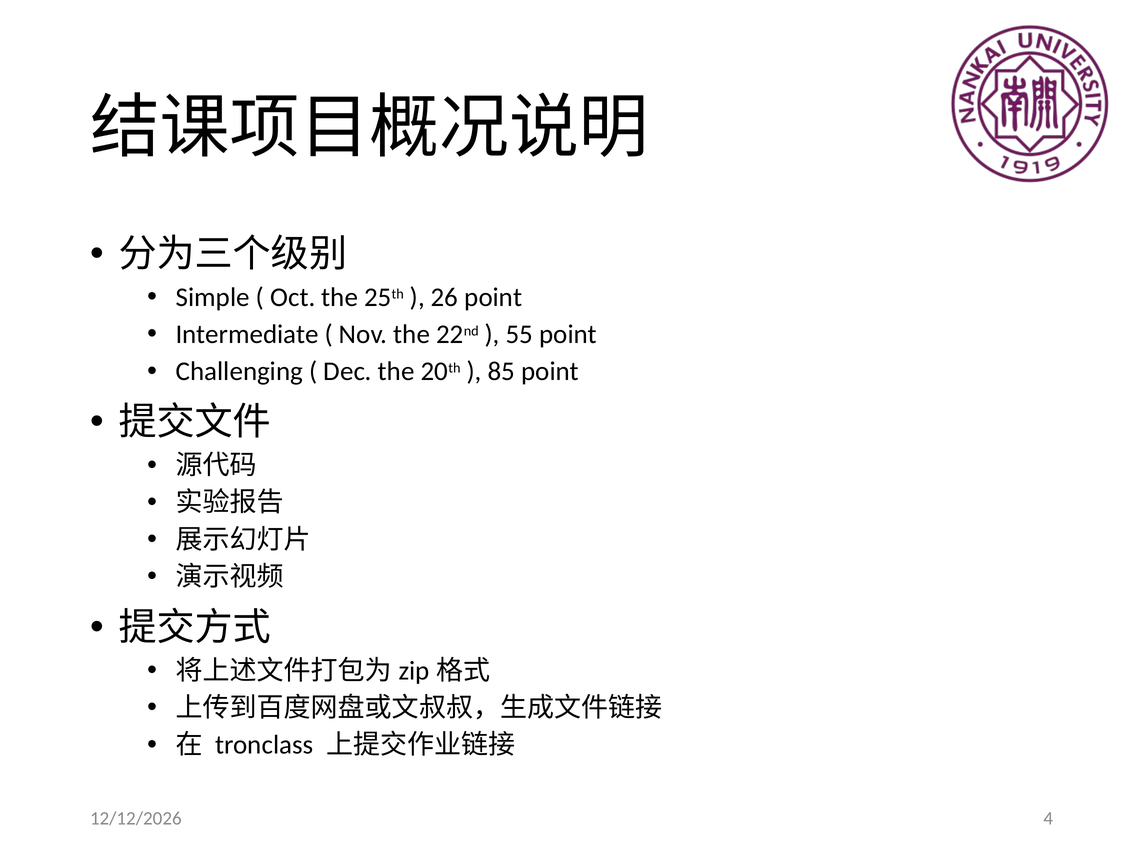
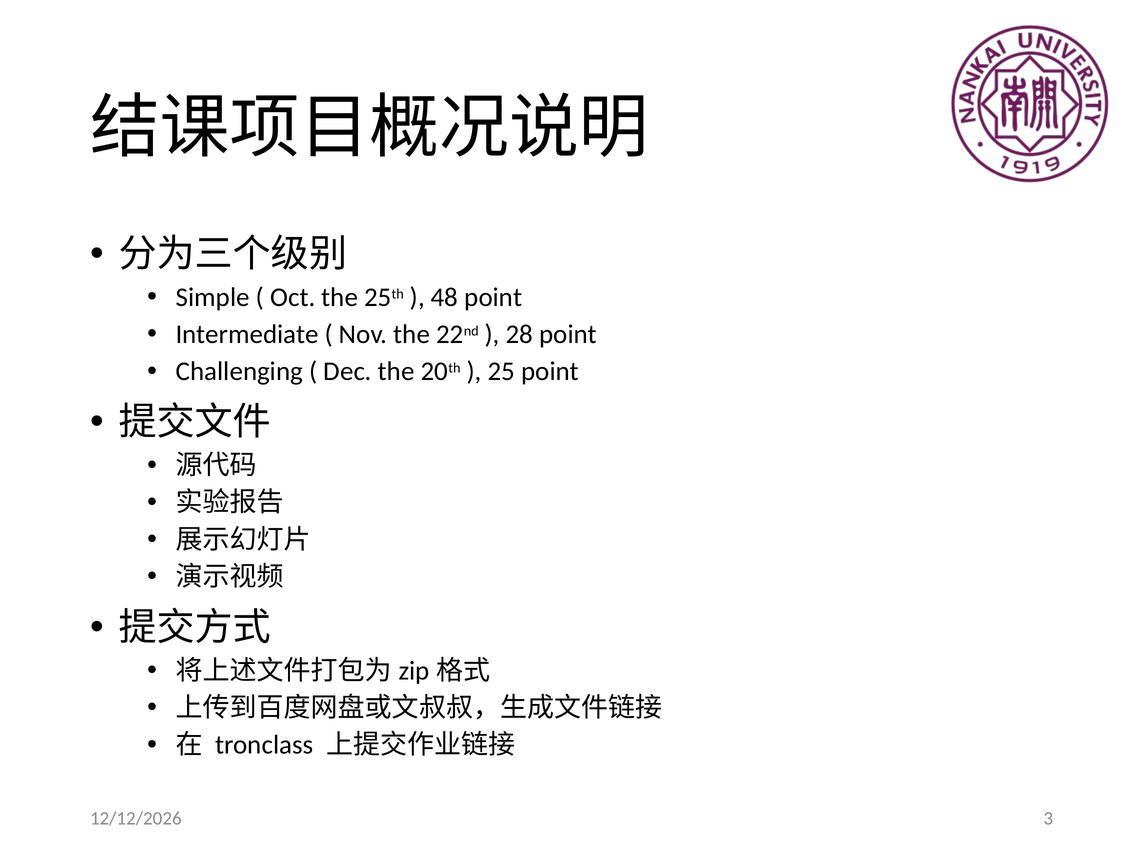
26: 26 -> 48 (444, 297)
55: 55 -> 28 (519, 334)
85: 85 -> 25 (501, 372)
4: 4 -> 3 (1048, 818)
